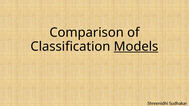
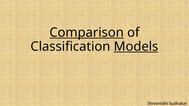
Comparison underline: none -> present (87, 33)
